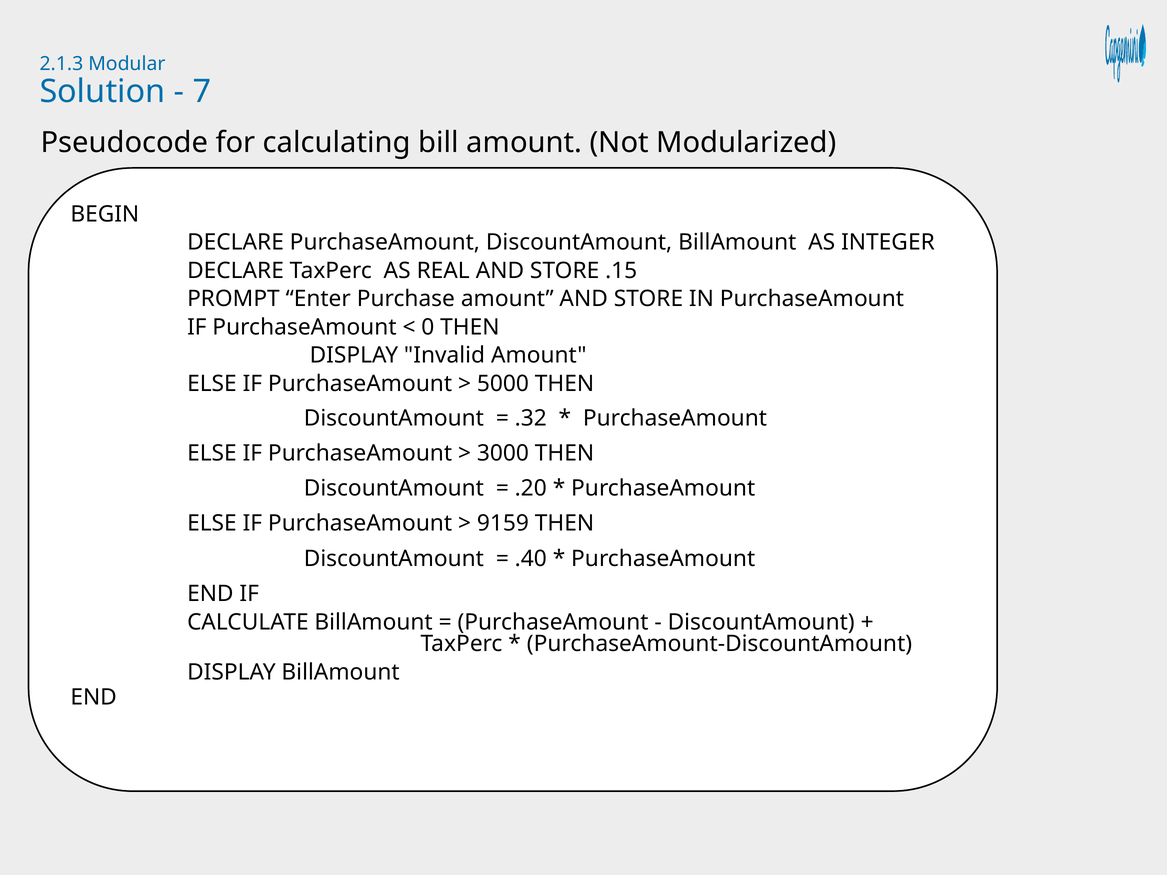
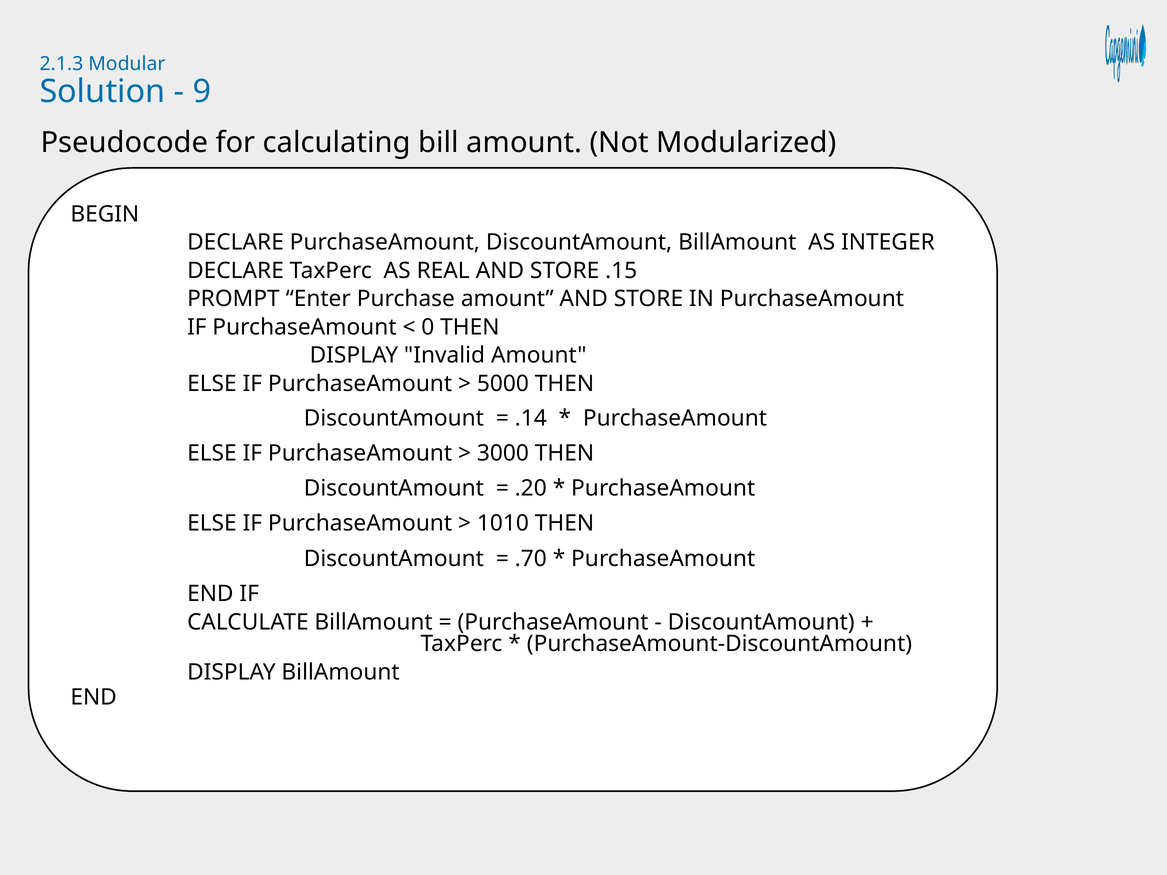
7: 7 -> 9 (202, 92)
.32: .32 -> .14 (531, 418)
9159: 9159 -> 1010 (503, 524)
.40: .40 -> .70 (531, 559)
